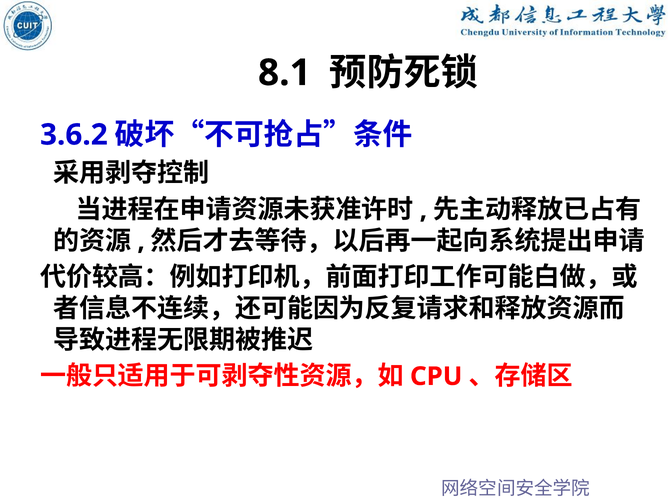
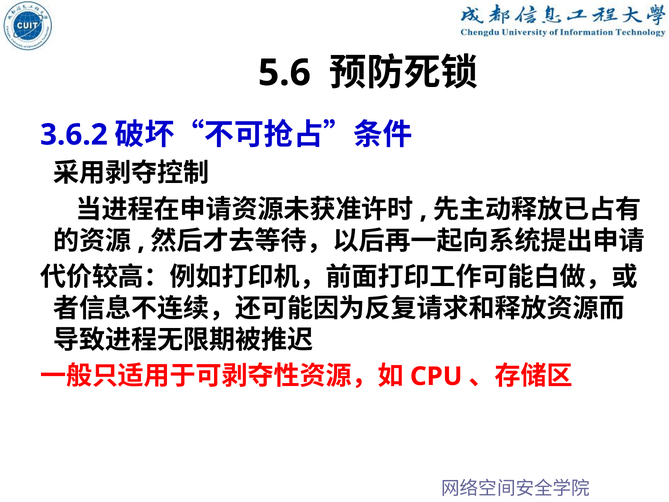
8.1: 8.1 -> 5.6 (284, 73)
